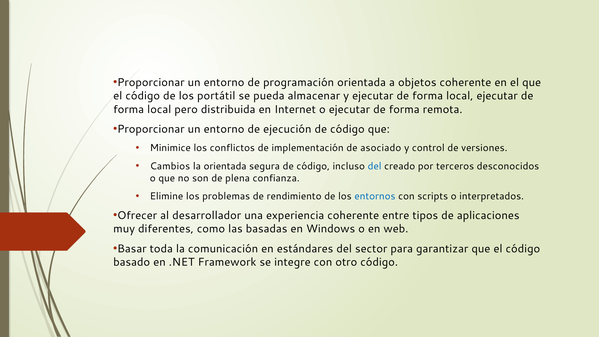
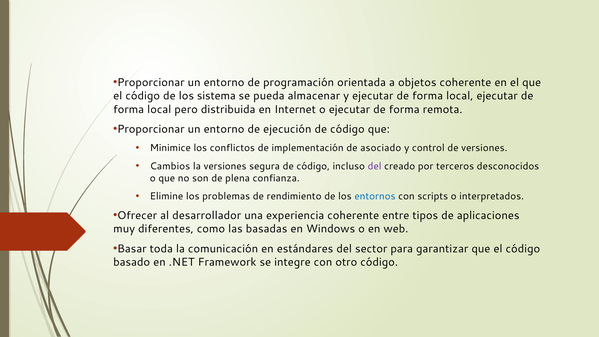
portátil: portátil -> sistema (216, 96)
la orientada: orientada -> versiones (225, 166)
del colour: blue -> purple (375, 166)
